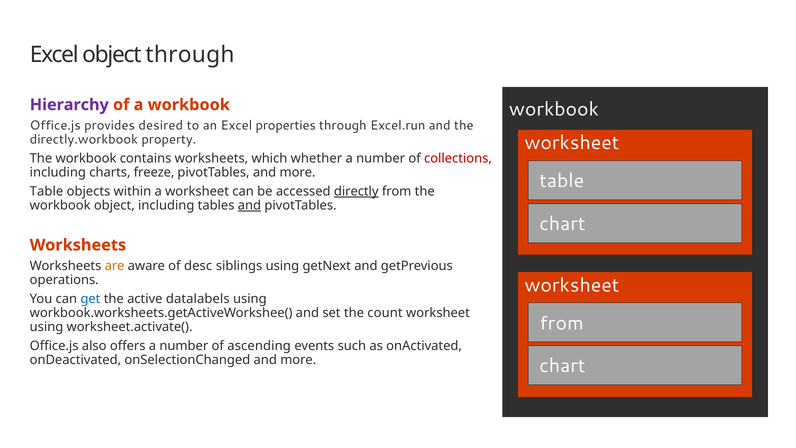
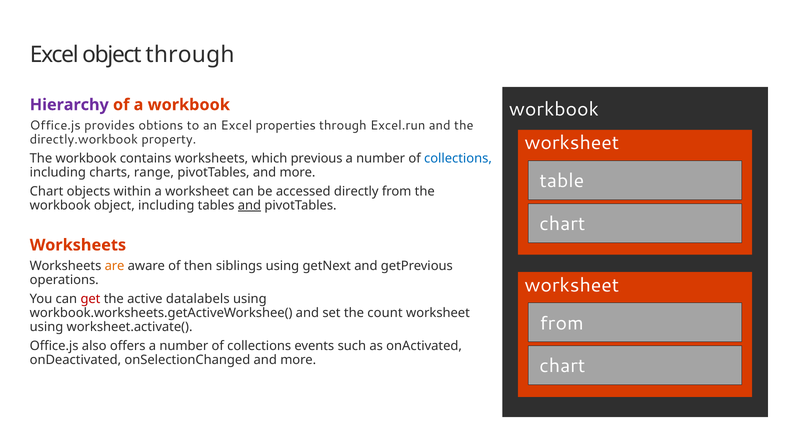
desired: desired -> obtions (161, 125)
whether: whether -> previous (317, 158)
collections colour: red -> blue (458, 158)
freeze: freeze -> range (154, 172)
Table: Table -> Chart (47, 191)
directly underline: present -> none (356, 191)
desc: desc -> then (198, 266)
get colour: blue -> red (90, 299)
ascending: ascending -> collections (259, 346)
